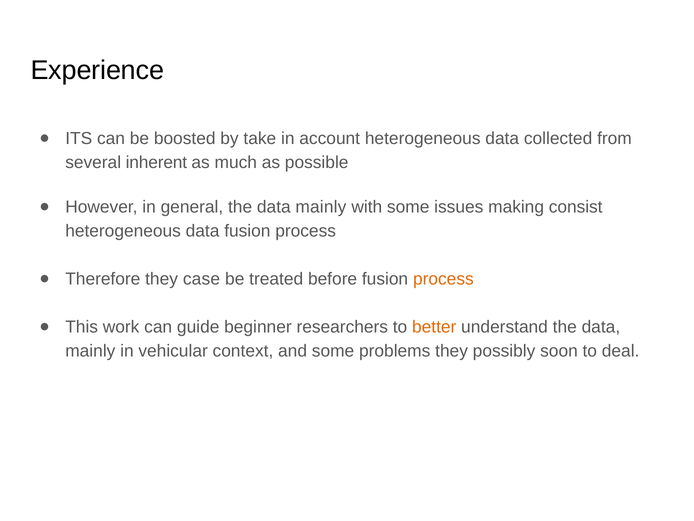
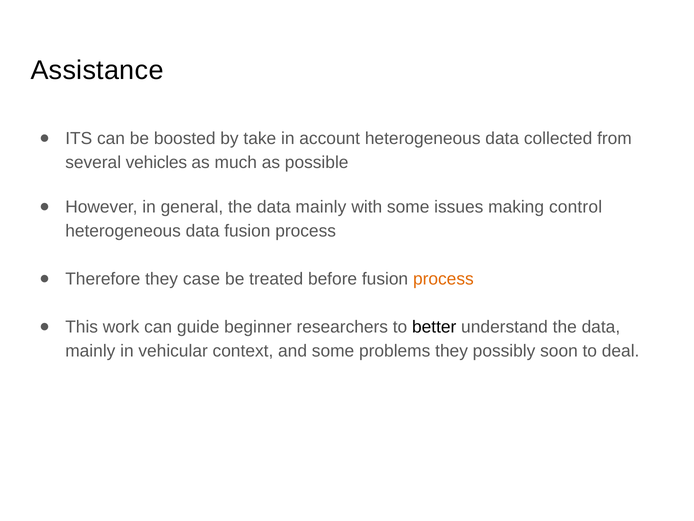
Experience: Experience -> Assistance (97, 70)
inherent: inherent -> vehicles (156, 162)
consist: consist -> control (576, 207)
better colour: orange -> black (434, 327)
